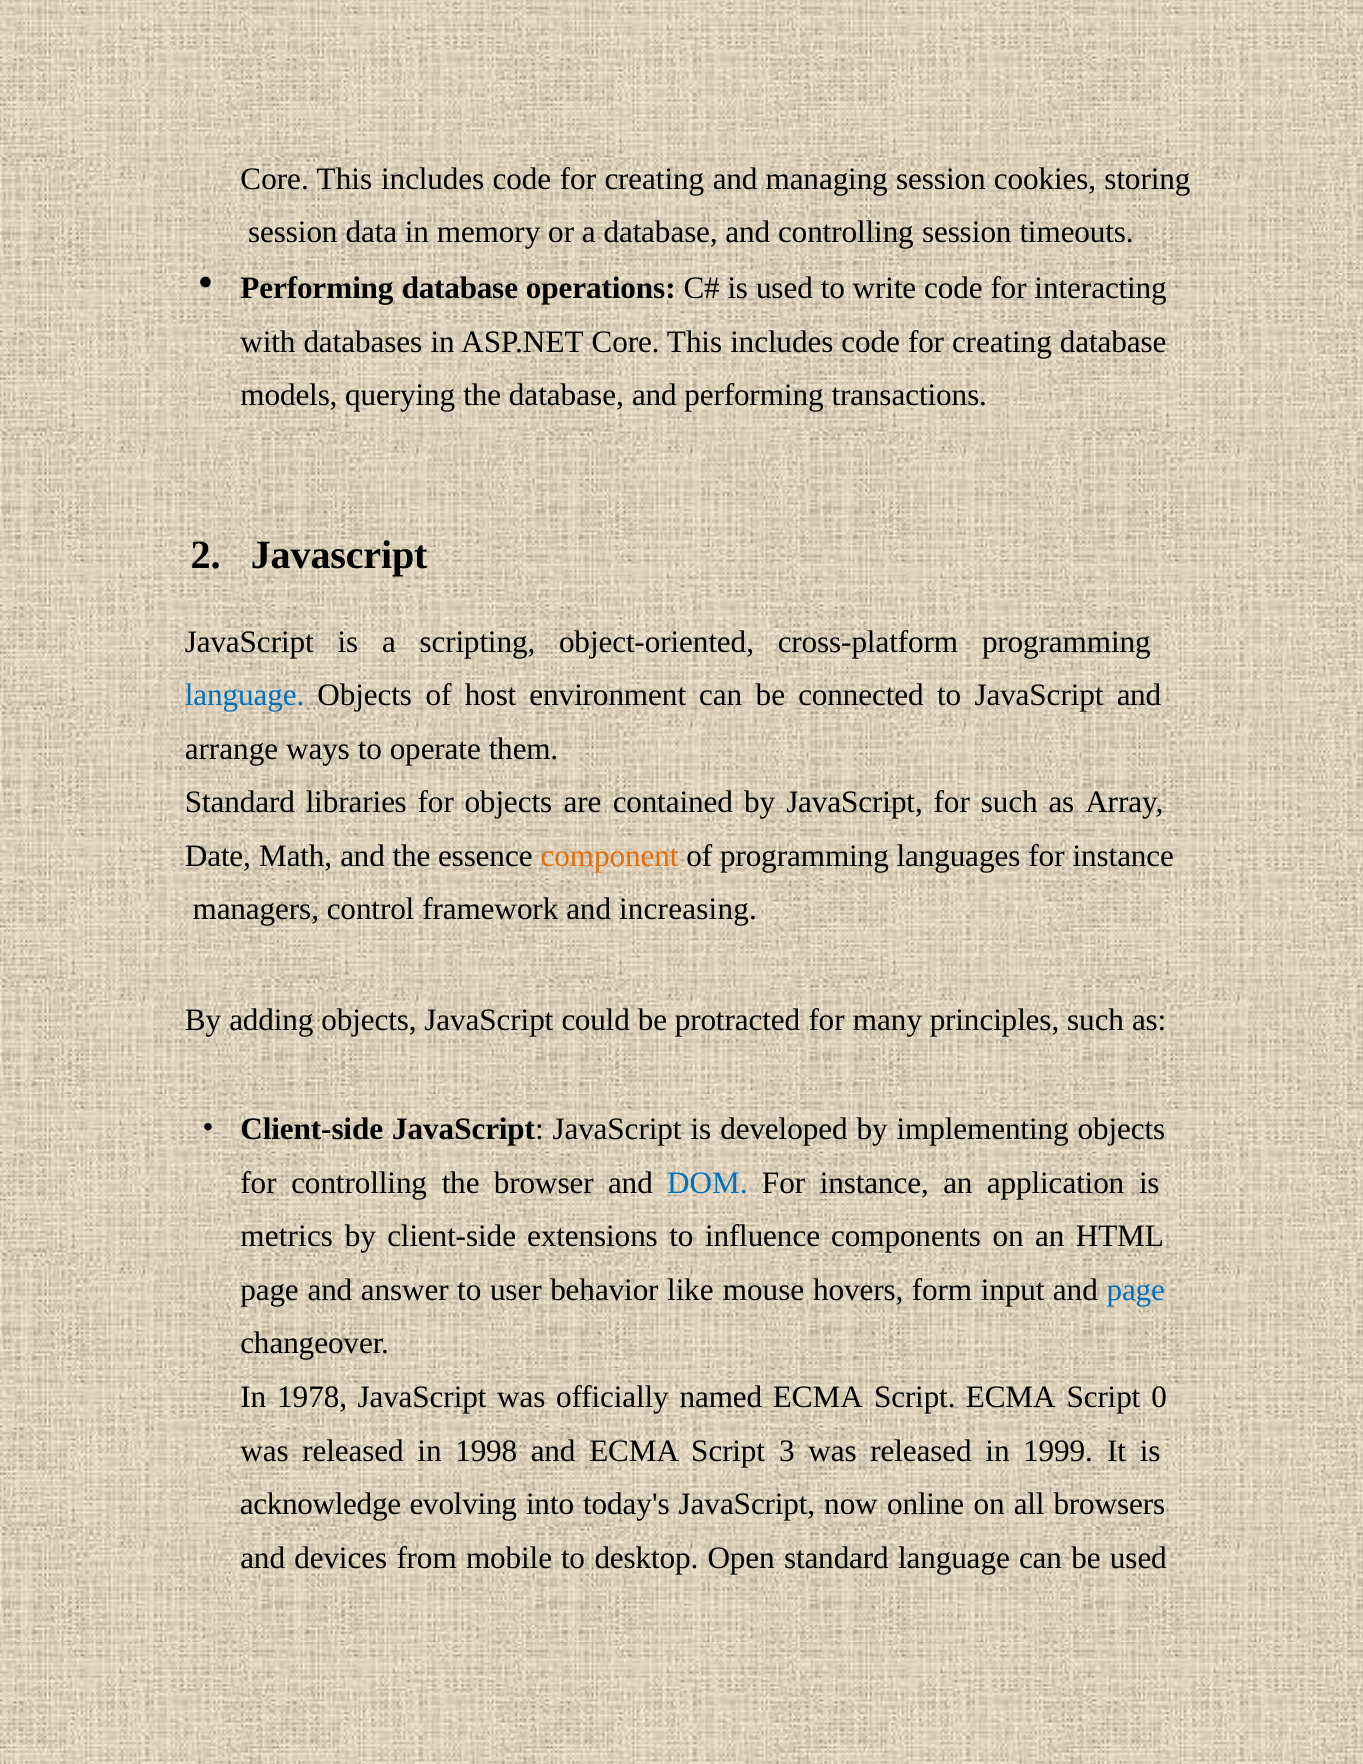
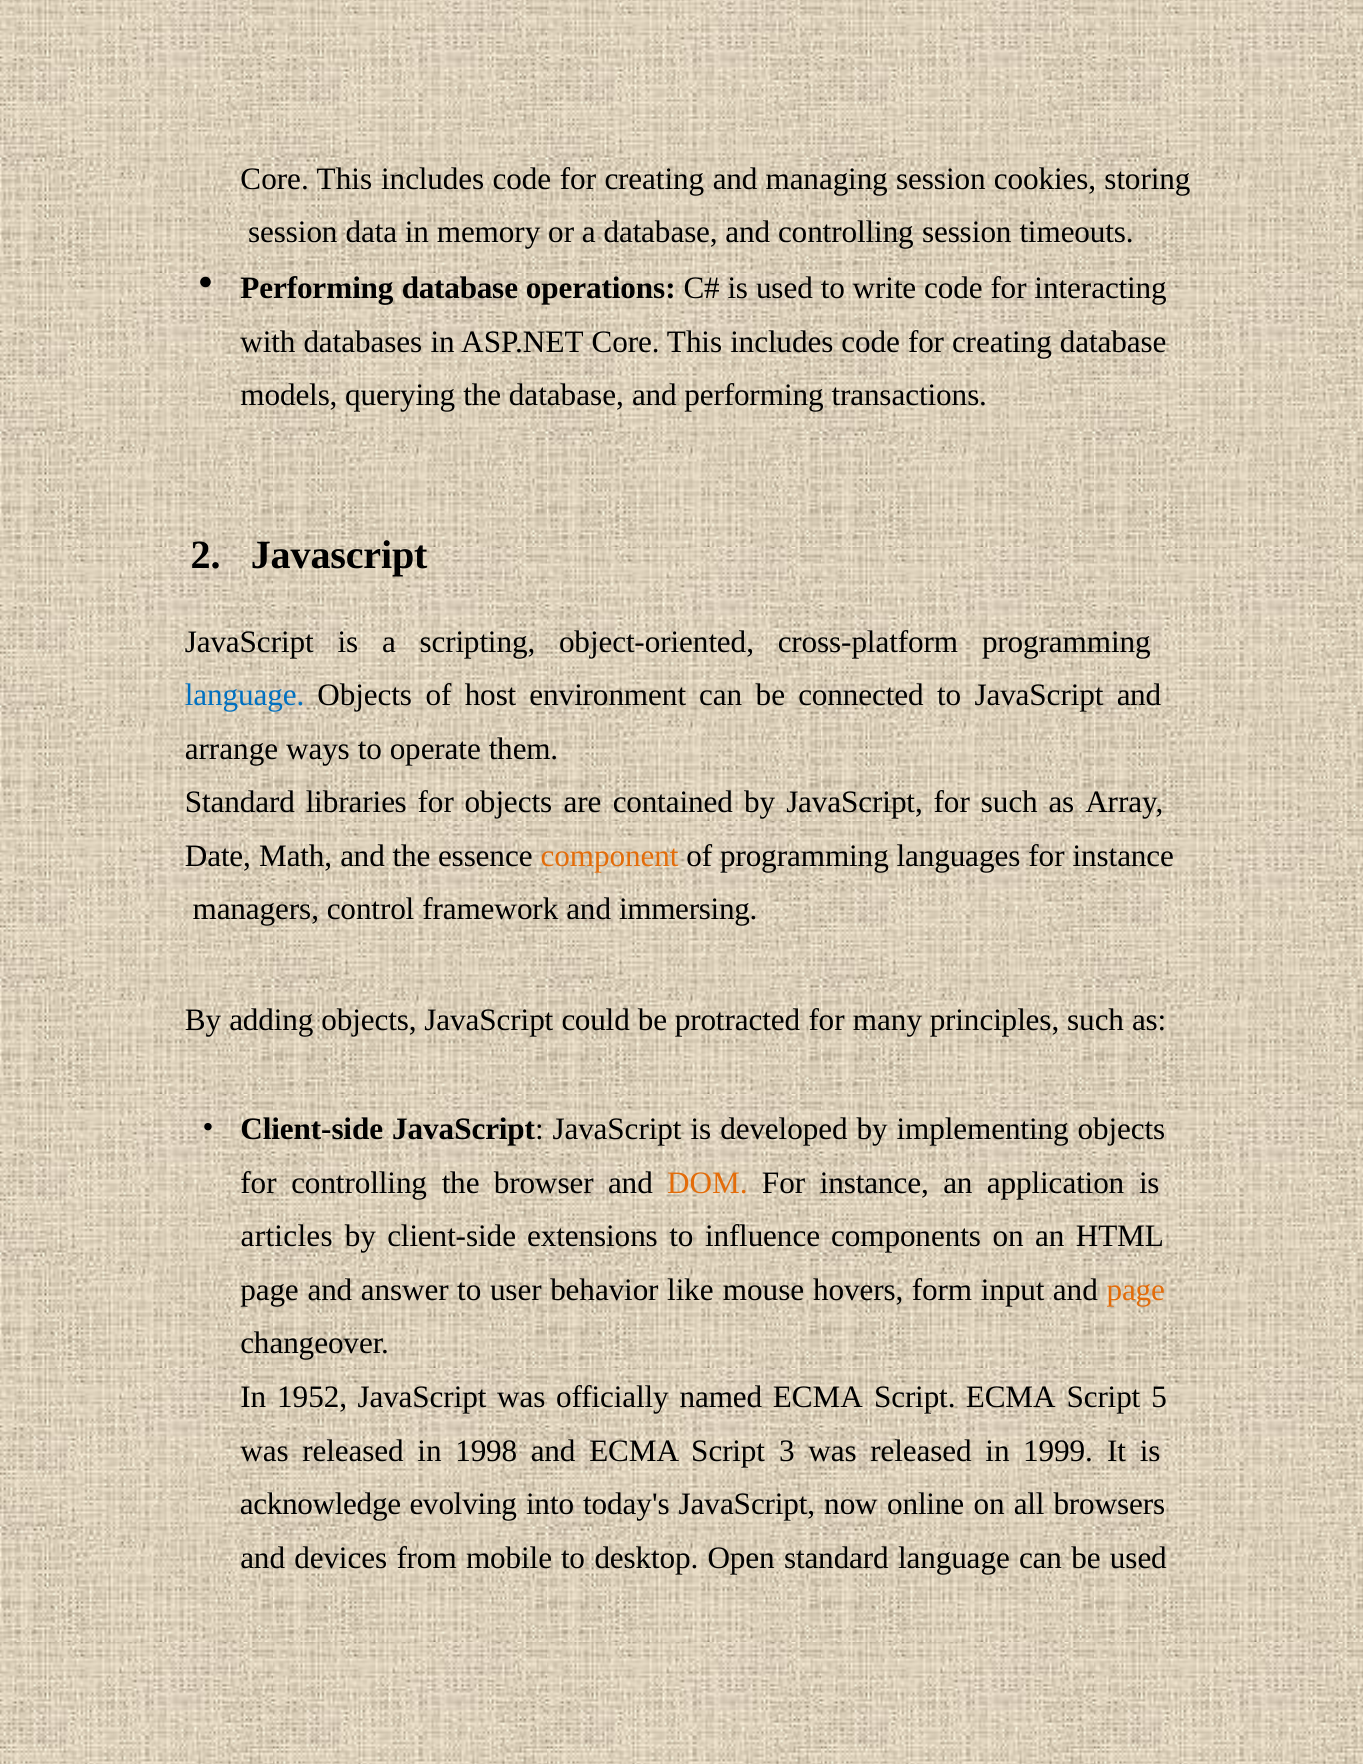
increasing: increasing -> immersing (688, 909)
DOM colour: blue -> orange (707, 1183)
metrics: metrics -> articles (287, 1236)
page colour: blue -> orange (1136, 1290)
1978: 1978 -> 1952 (312, 1397)
0: 0 -> 5 (1159, 1397)
